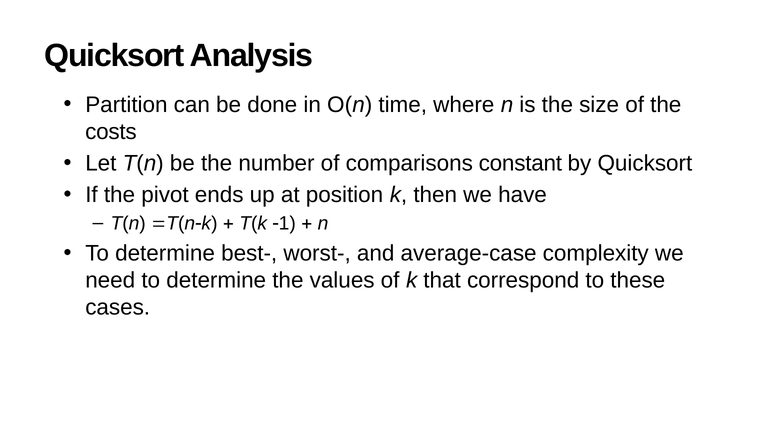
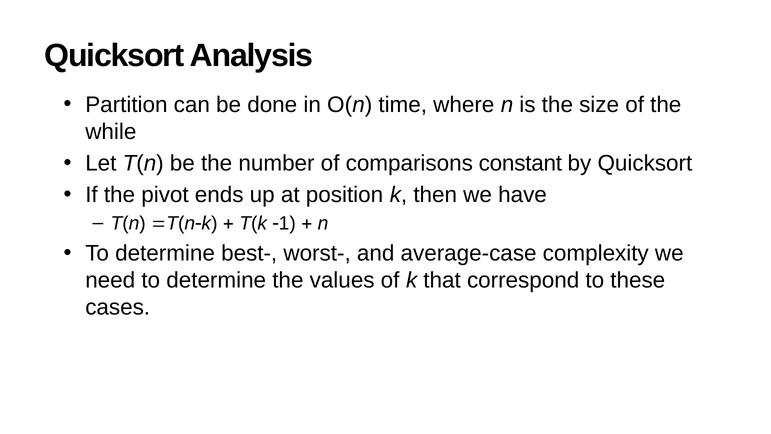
costs: costs -> while (111, 132)
